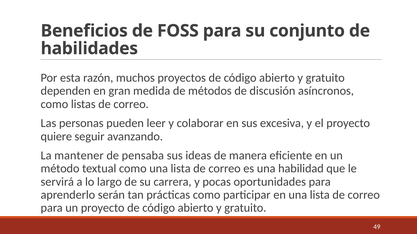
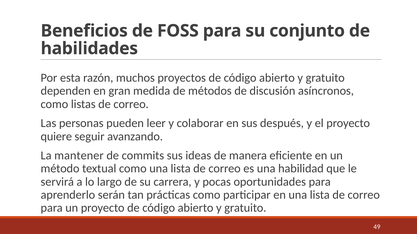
excesiva: excesiva -> después (282, 124)
pensaba: pensaba -> commits (143, 156)
